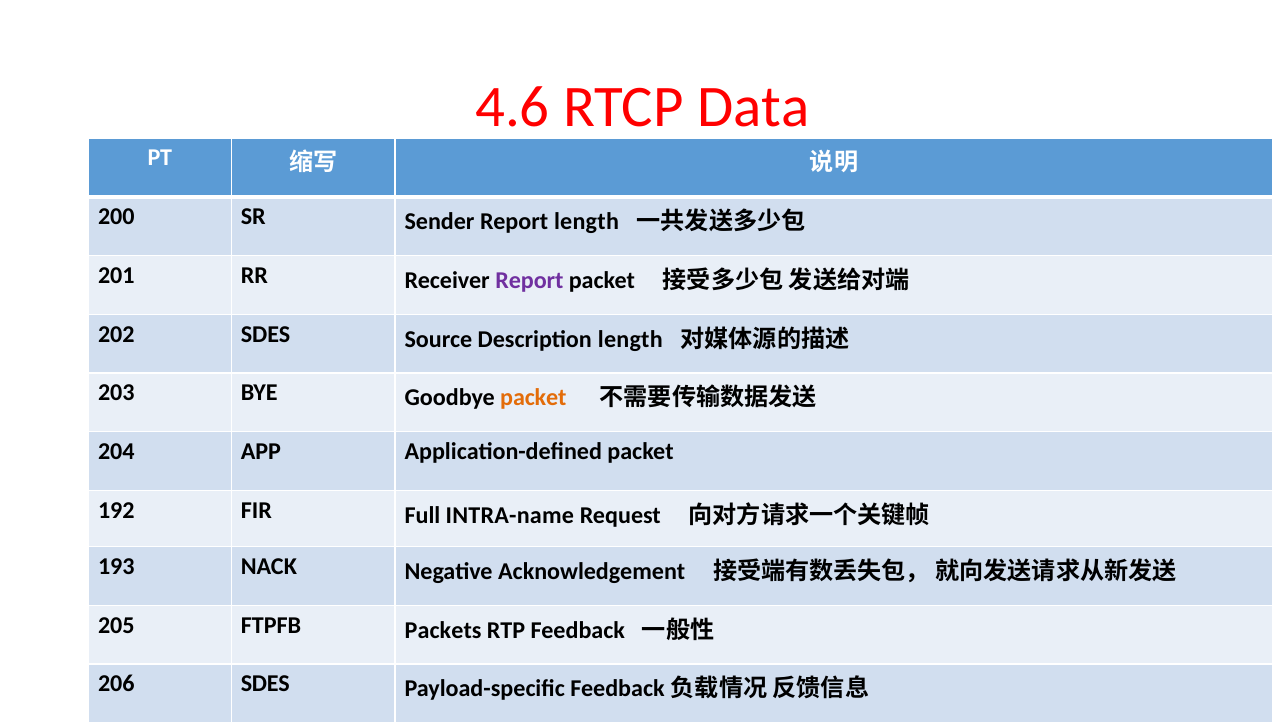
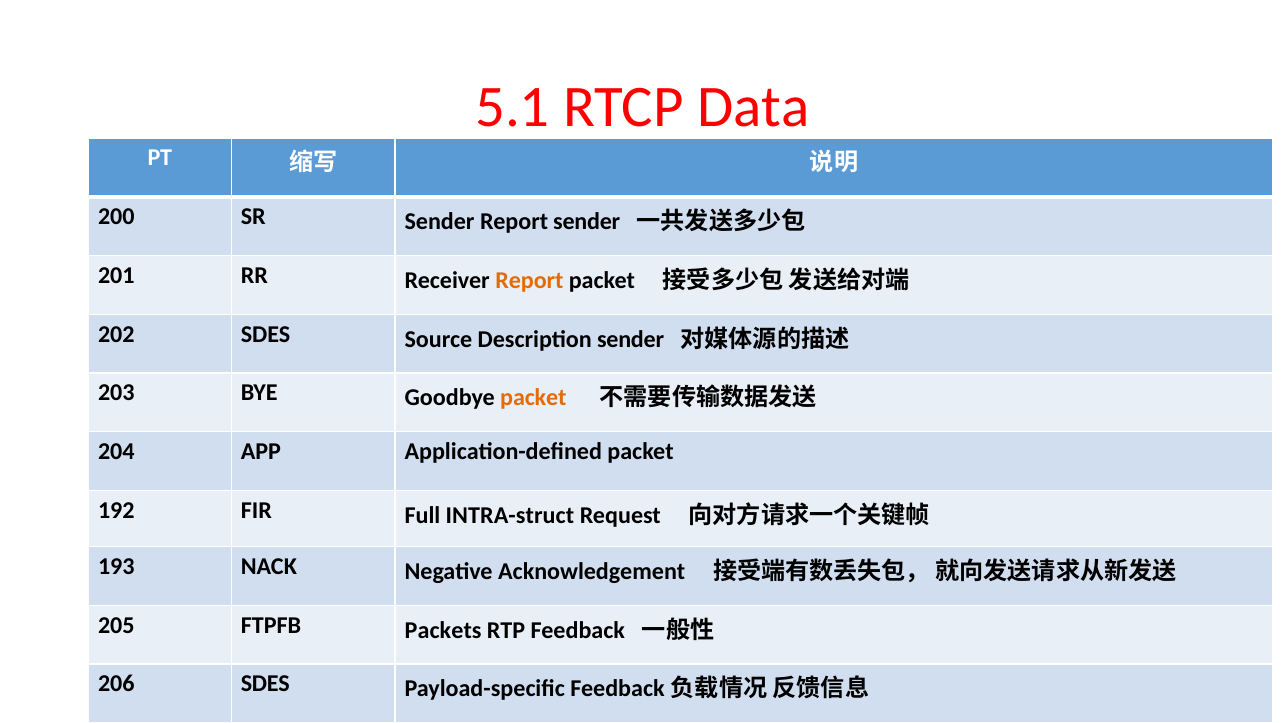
4.6: 4.6 -> 5.1 (513, 107)
Report length: length -> sender (587, 222)
Report colour: purple -> orange (529, 281)
Description length: length -> sender (631, 339)
INTRA-name: INTRA-name -> INTRA-struct (510, 515)
